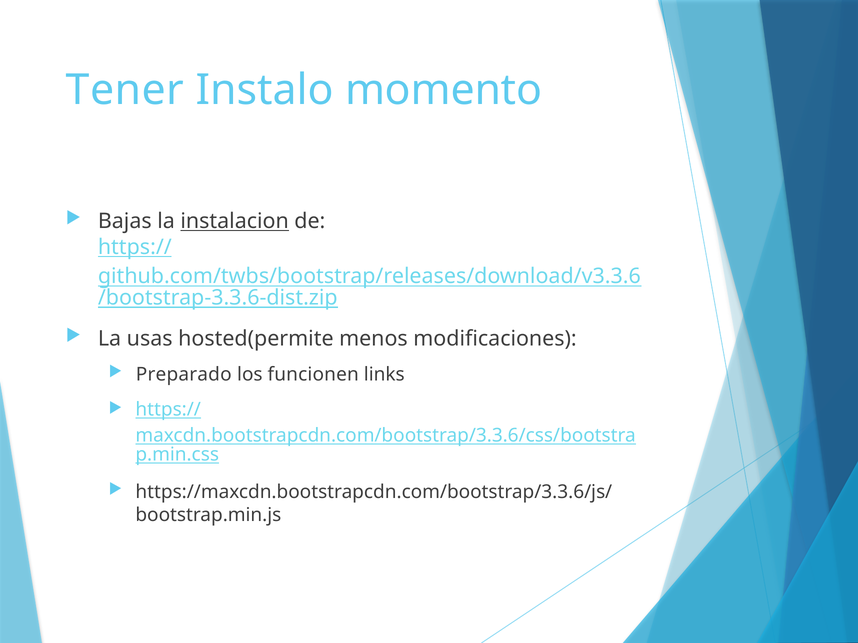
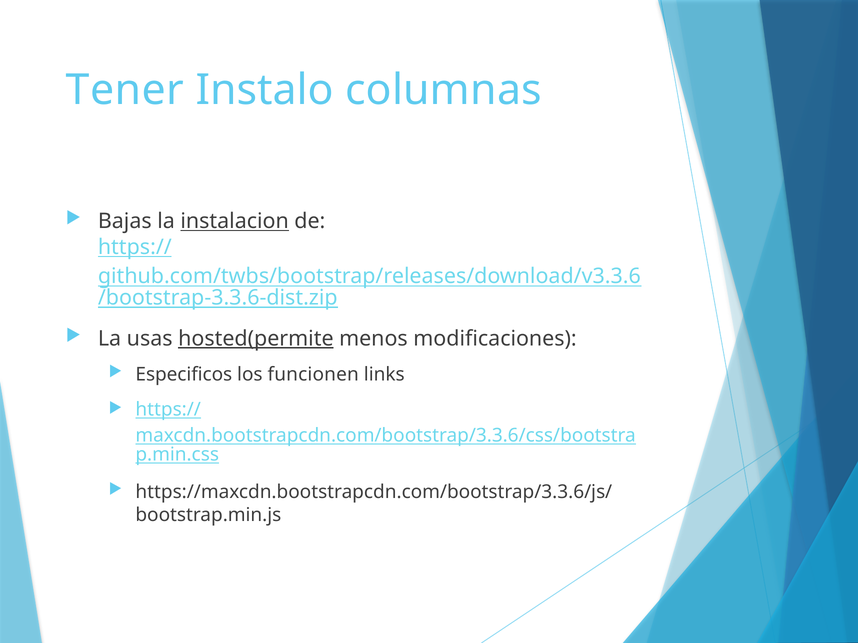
momento: momento -> columnas (443, 90)
hosted(permite underline: none -> present (256, 339)
Preparado: Preparado -> Especificos (184, 375)
